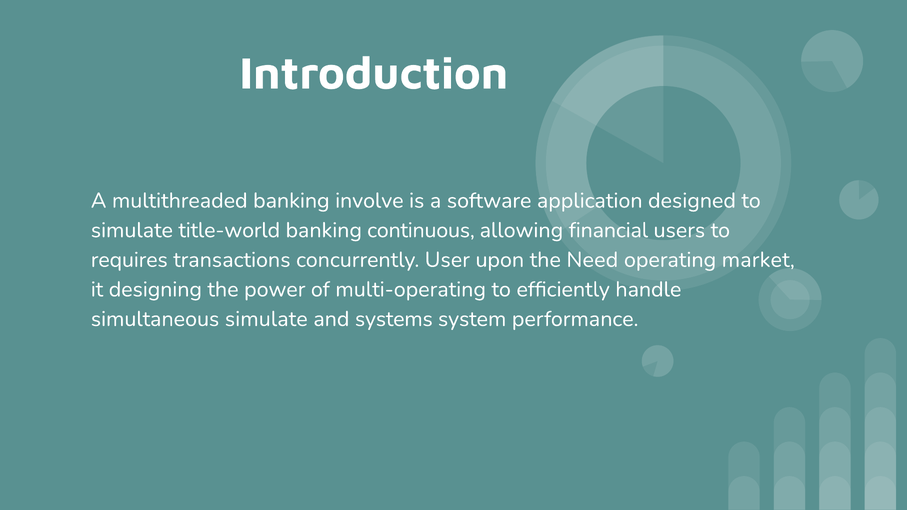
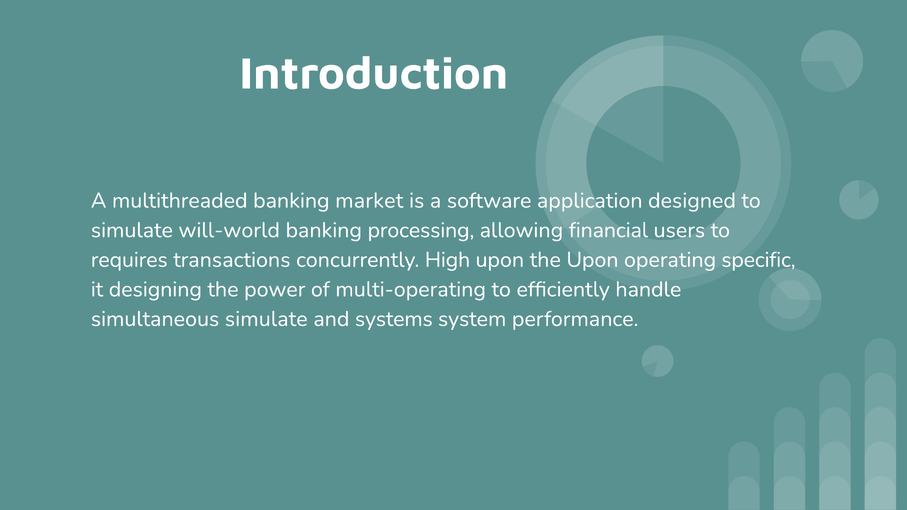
involve: involve -> market (369, 201)
title-world: title-world -> will-world (229, 230)
continuous: continuous -> processing (421, 230)
User: User -> High (447, 260)
the Need: Need -> Upon (592, 260)
market: market -> specific (758, 260)
